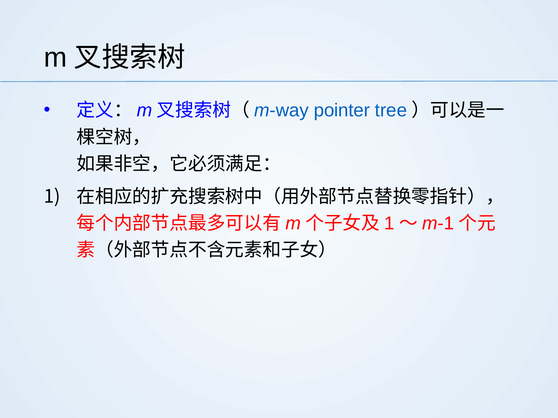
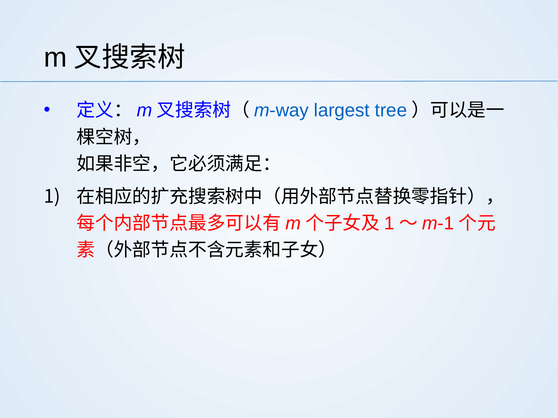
pointer: pointer -> largest (342, 111)
